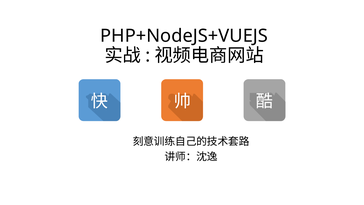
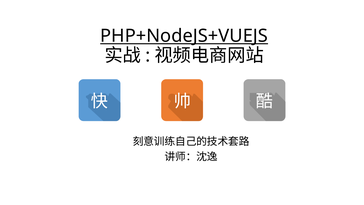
PHP+NodeJS+VUEJS underline: none -> present (184, 36)
